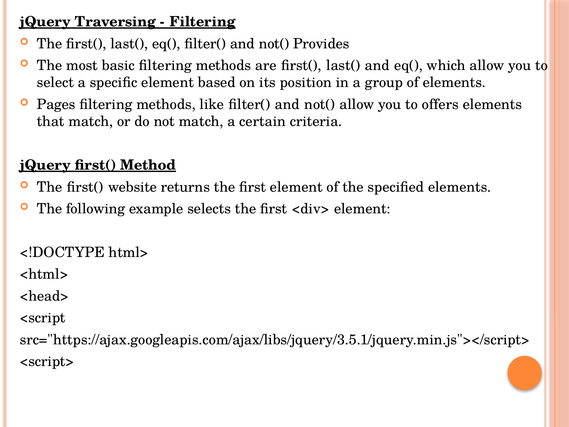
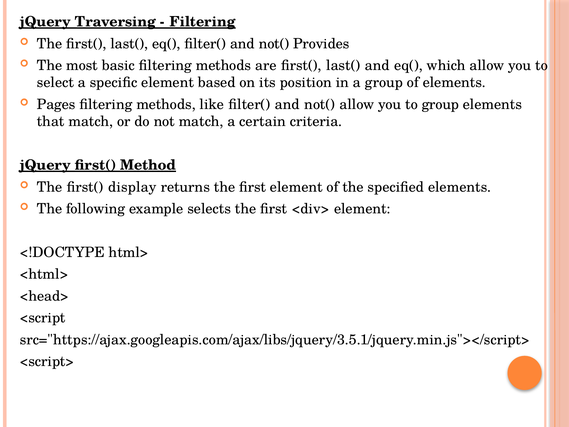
to offers: offers -> group (440, 104)
website: website -> display (132, 187)
